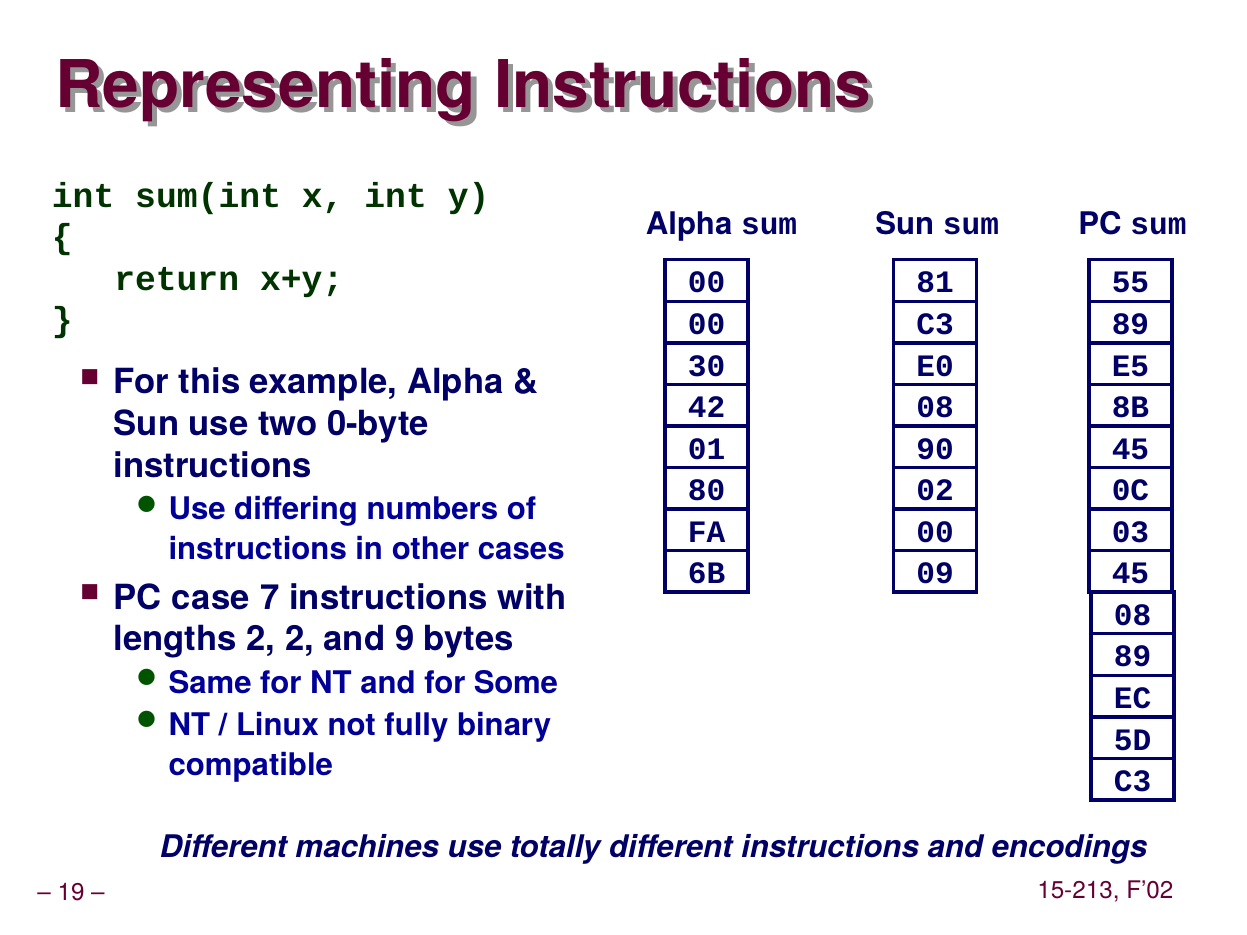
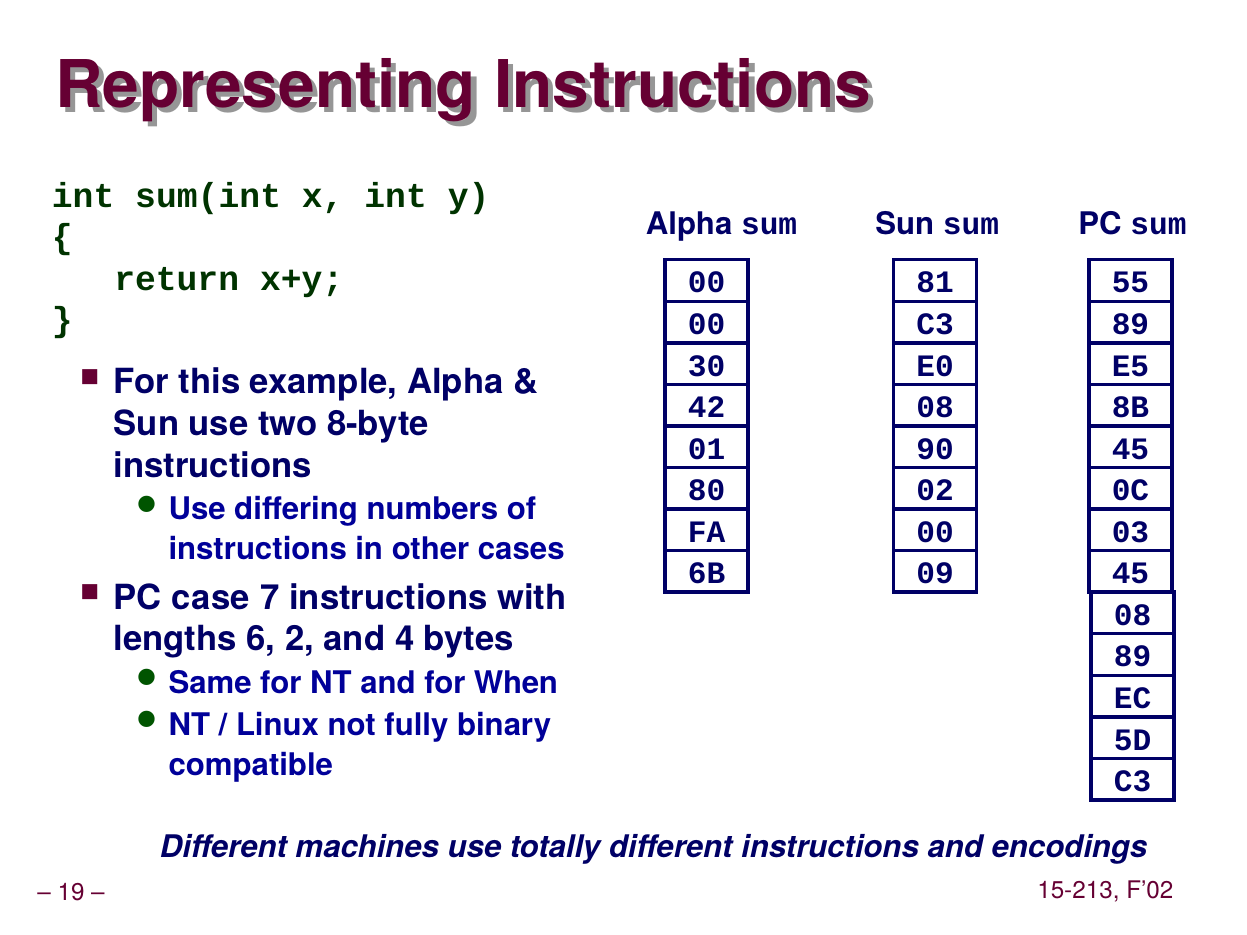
0-byte: 0-byte -> 8-byte (378, 424)
lengths 2: 2 -> 6 (261, 640)
9: 9 -> 4 (405, 640)
Some: Some -> When (516, 684)
